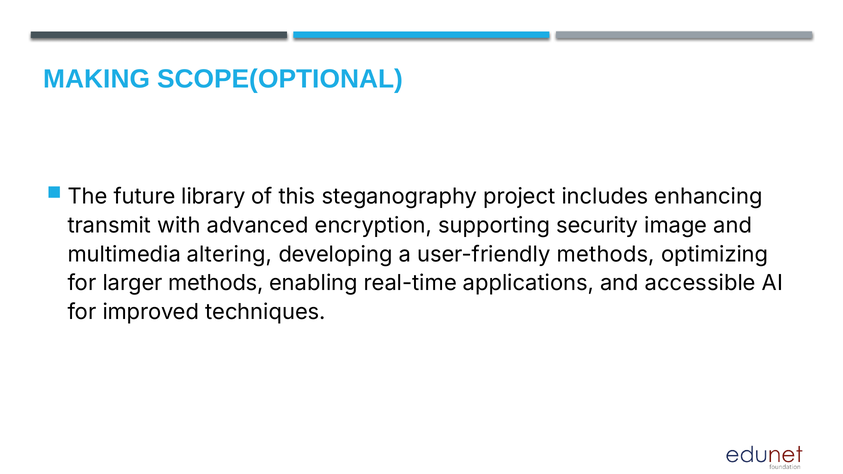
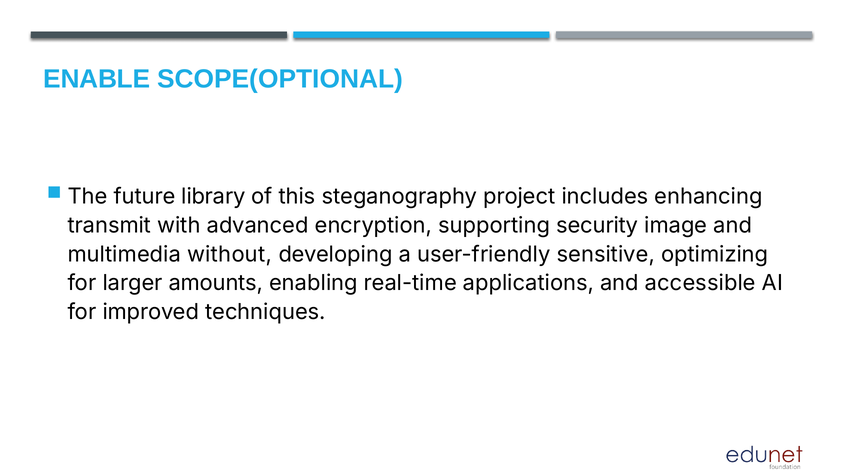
MAKING: MAKING -> ENABLE (97, 79)
altering: altering -> without (230, 254)
user-friendly methods: methods -> sensitive (606, 254)
larger methods: methods -> amounts (216, 283)
